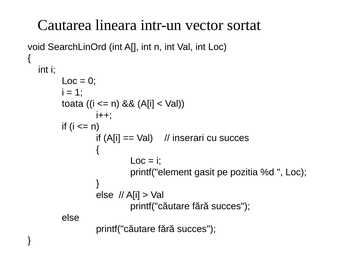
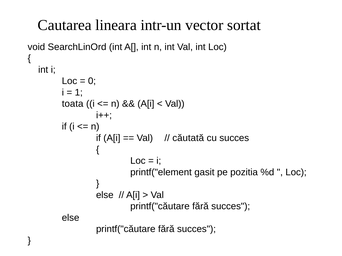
inserari: inserari -> căutată (188, 138)
